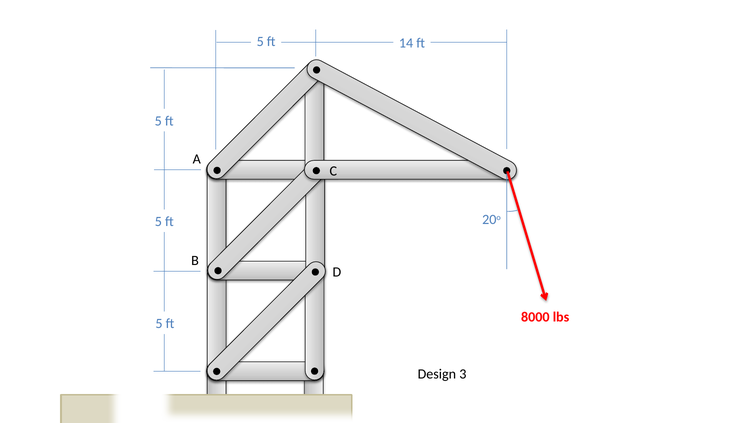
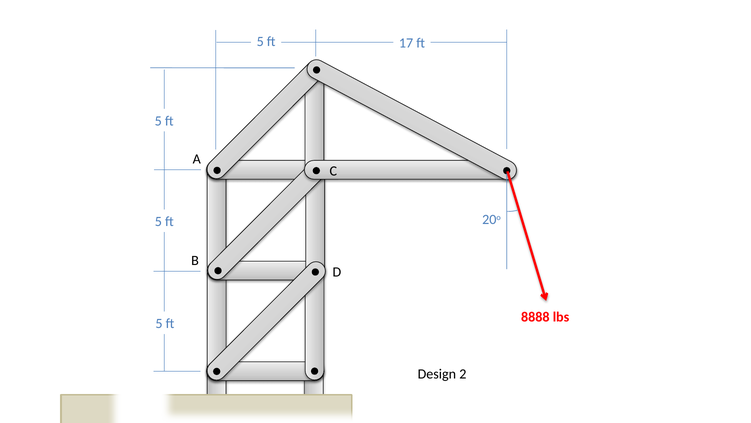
14: 14 -> 17 (406, 43)
8000: 8000 -> 8888 (535, 317)
3: 3 -> 2 (463, 374)
